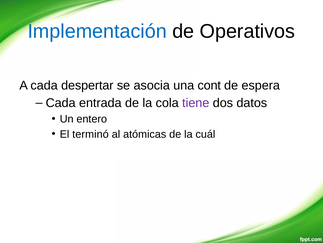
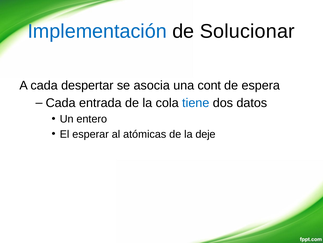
Operativos: Operativos -> Solucionar (247, 31)
tiene colour: purple -> blue (196, 103)
terminó: terminó -> esperar (91, 134)
cuál: cuál -> deje (205, 134)
